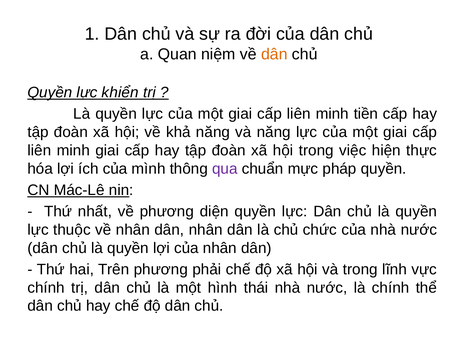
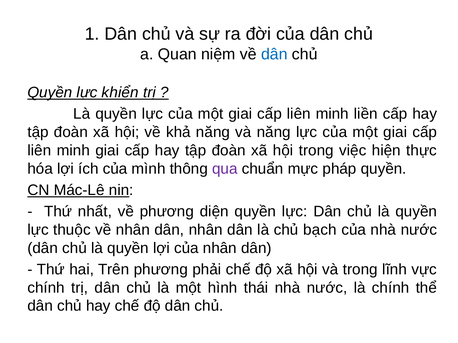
dân colour: orange -> blue (274, 54)
tiền: tiền -> liền (366, 114)
chức: chức -> bạch (320, 230)
